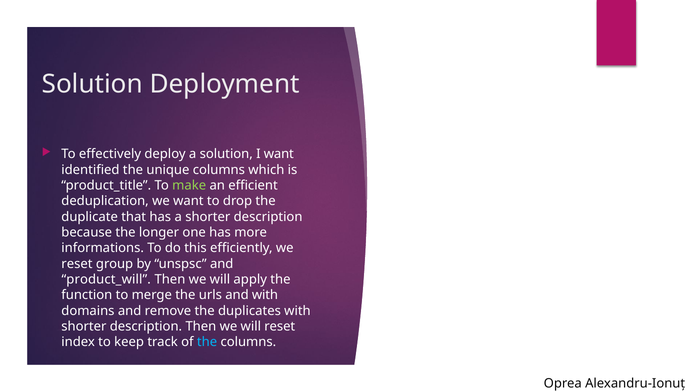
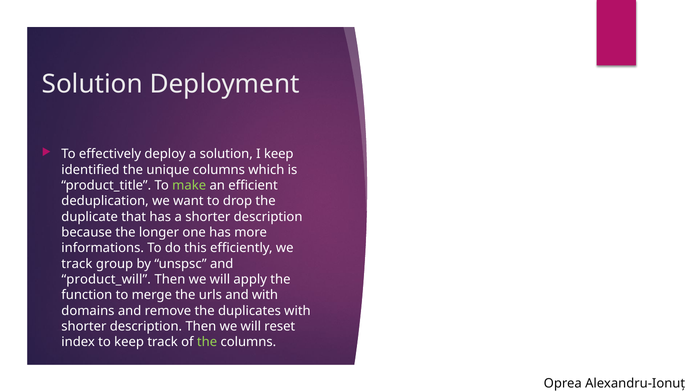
I want: want -> keep (279, 154)
reset: reset -> track (77, 264)
the colour: light blue -> light green (207, 342)
